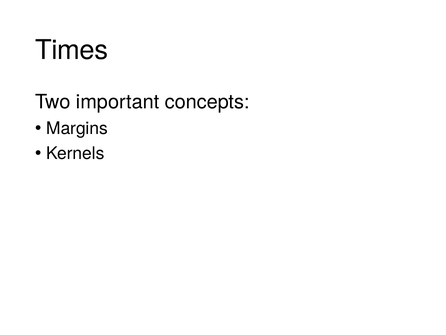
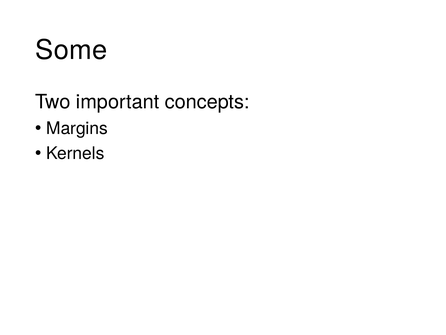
Times: Times -> Some (71, 50)
